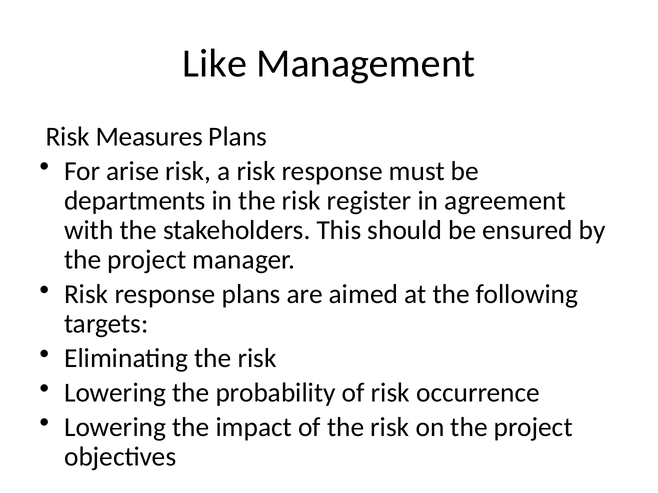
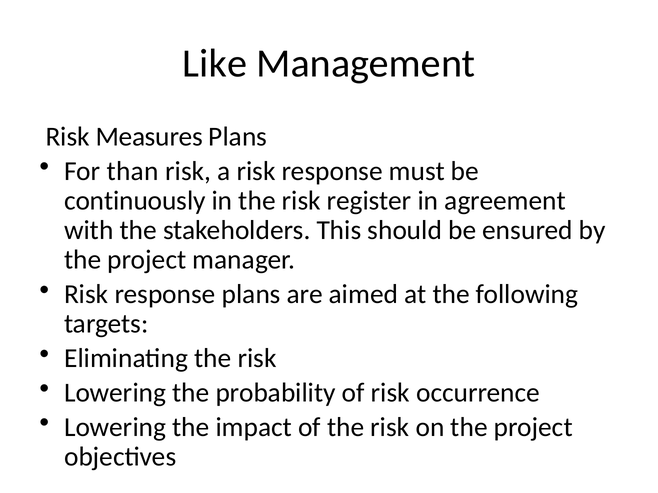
arise: arise -> than (133, 171)
departments: departments -> continuously (135, 201)
